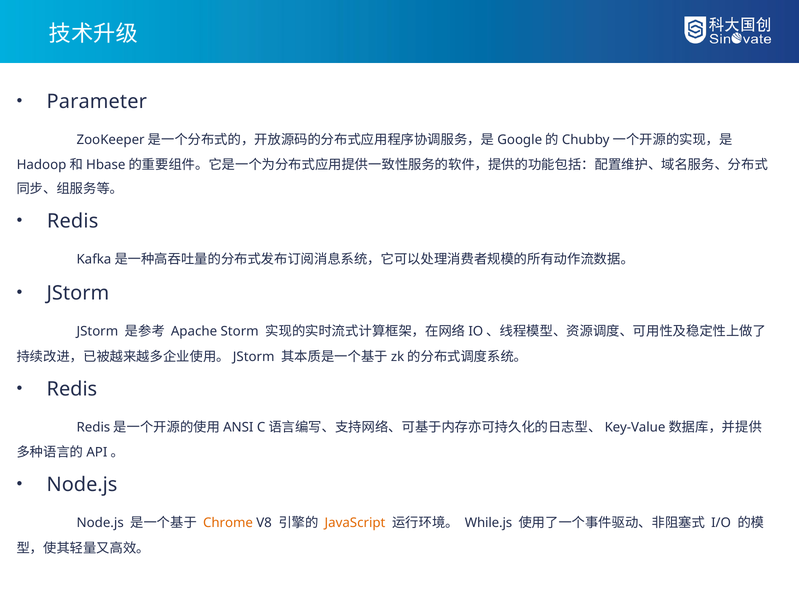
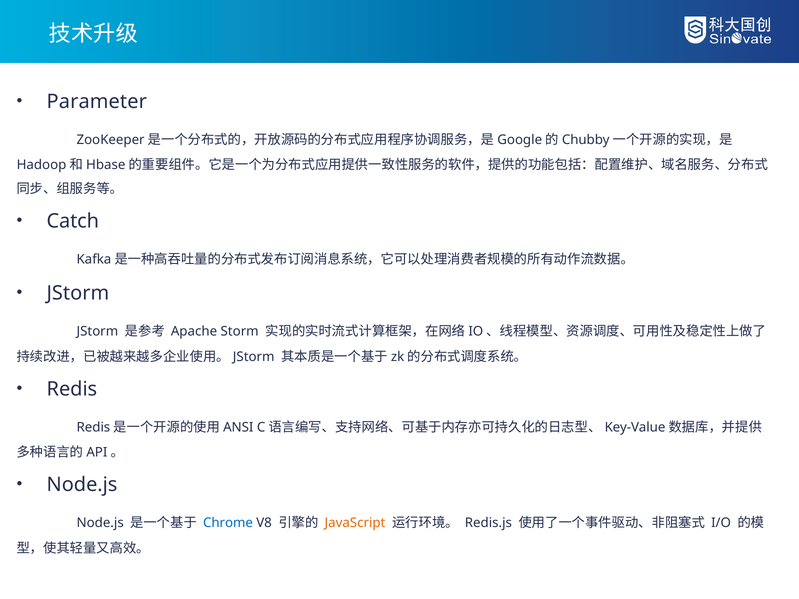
Redis: Redis -> Catch (73, 221)
Chrome colour: orange -> blue (228, 523)
While.js: While.js -> Redis.js (488, 523)
